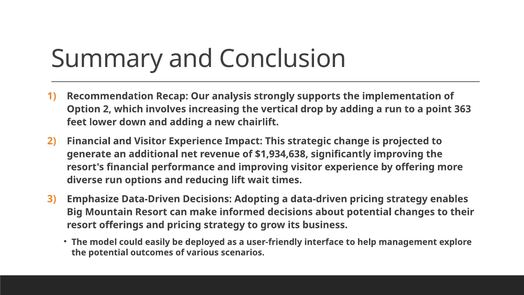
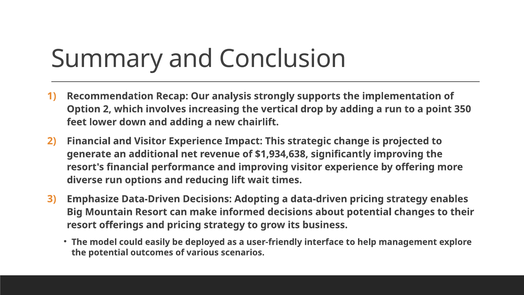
363: 363 -> 350 (463, 109)
